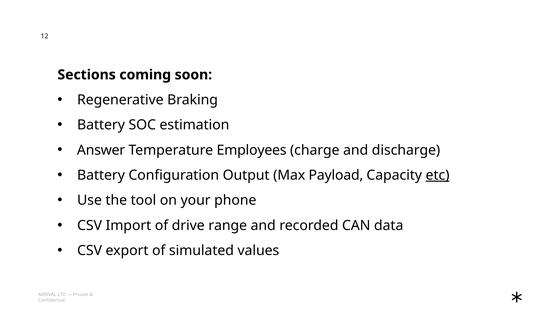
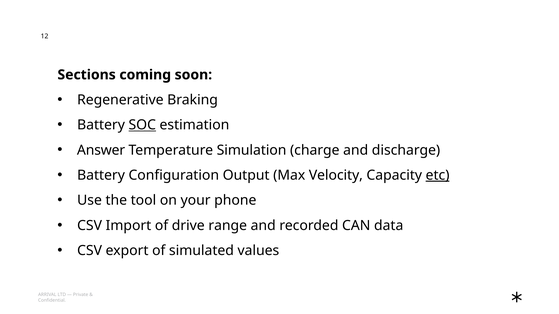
SOC underline: none -> present (142, 125)
Employees: Employees -> Simulation (252, 150)
Payload: Payload -> Velocity (336, 175)
